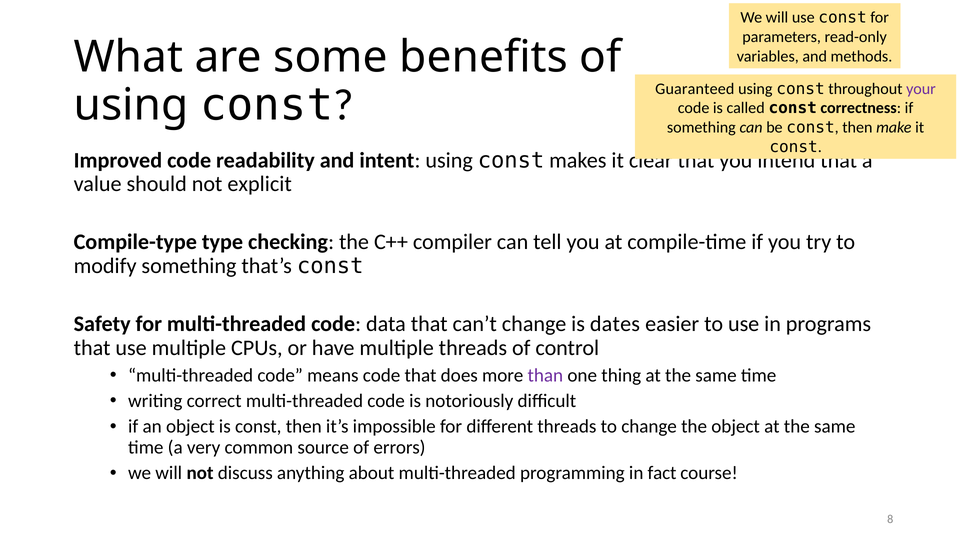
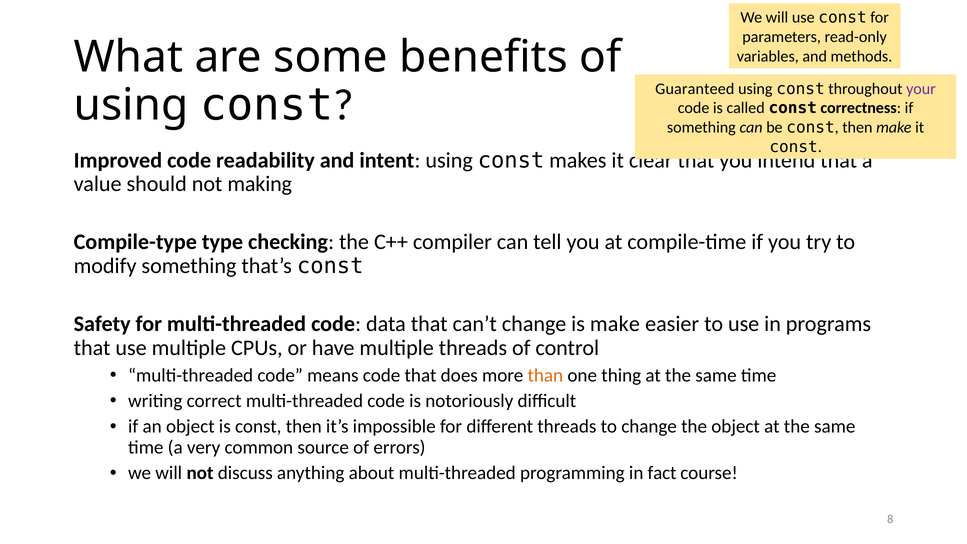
explicit: explicit -> making (260, 184)
is dates: dates -> make (615, 324)
than colour: purple -> orange (545, 375)
